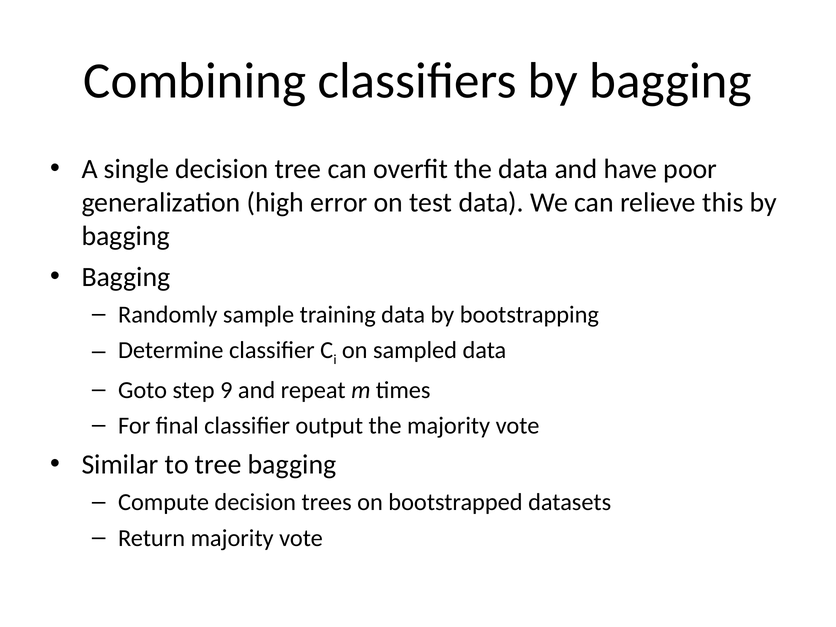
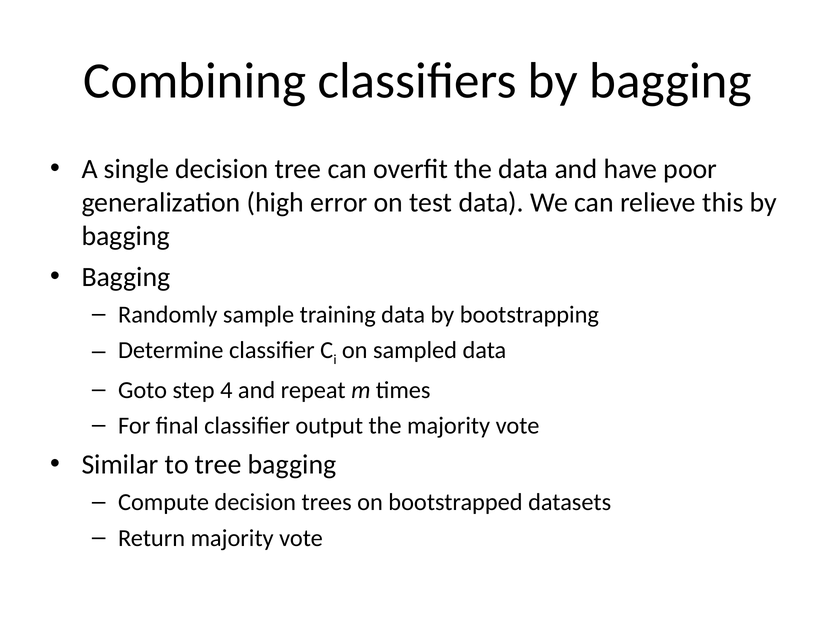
9: 9 -> 4 (226, 390)
